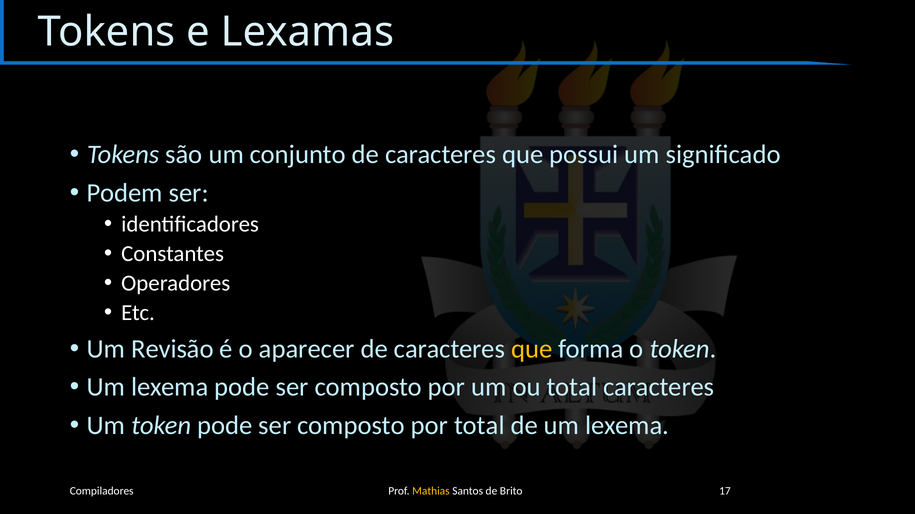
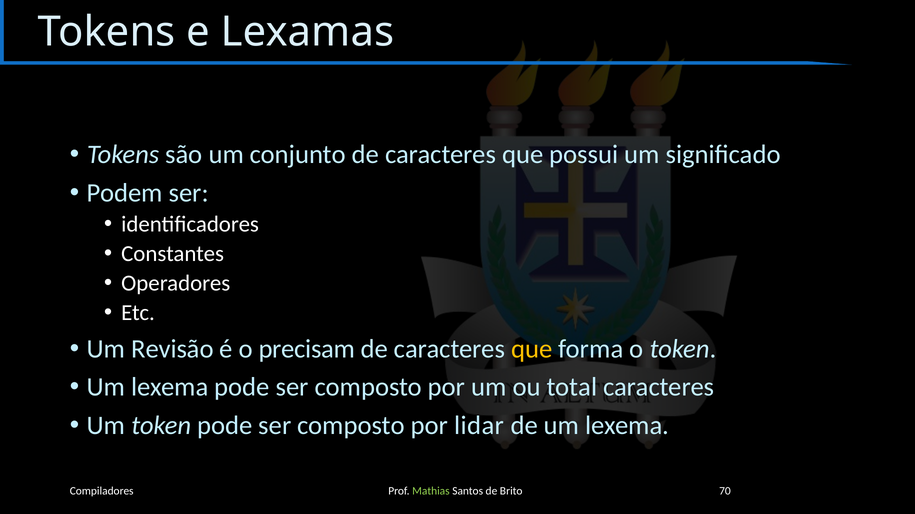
aparecer: aparecer -> precisam (307, 349)
por total: total -> lidar (479, 426)
Mathias colour: yellow -> light green (431, 491)
17: 17 -> 70 (725, 491)
